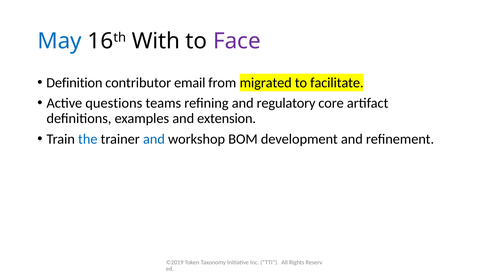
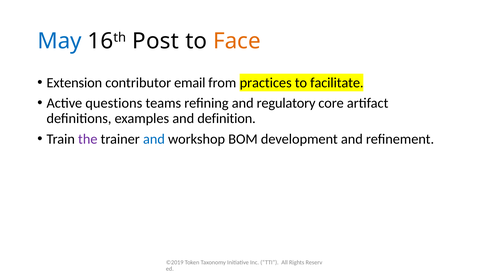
With: With -> Post (156, 41)
Face colour: purple -> orange (237, 41)
Definition: Definition -> Extension (74, 83)
migrated: migrated -> practices (266, 83)
extension: extension -> definition (227, 119)
the colour: blue -> purple (88, 139)
